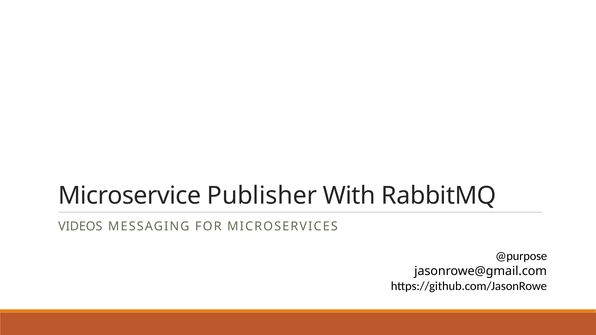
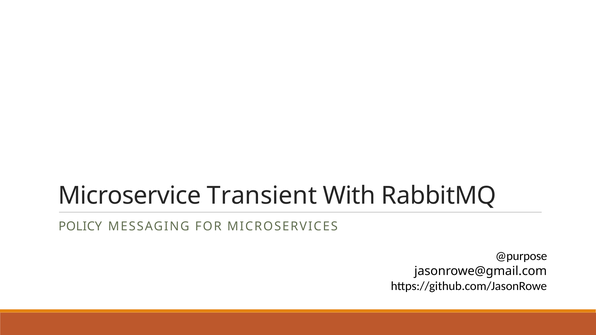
Publisher: Publisher -> Transient (262, 196)
VIDEOS: VIDEOS -> POLICY (80, 227)
